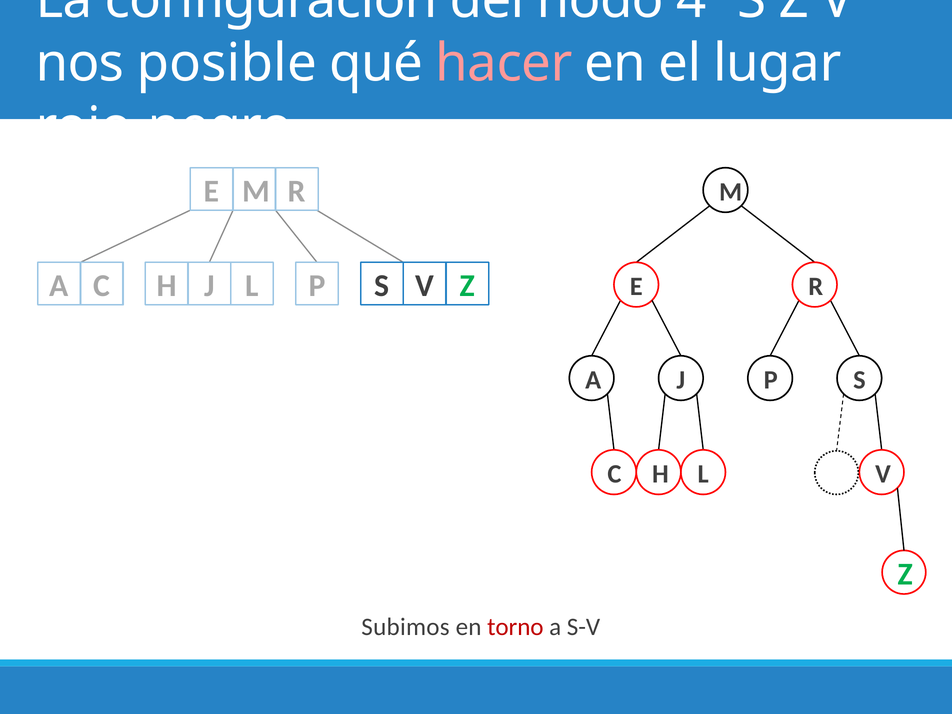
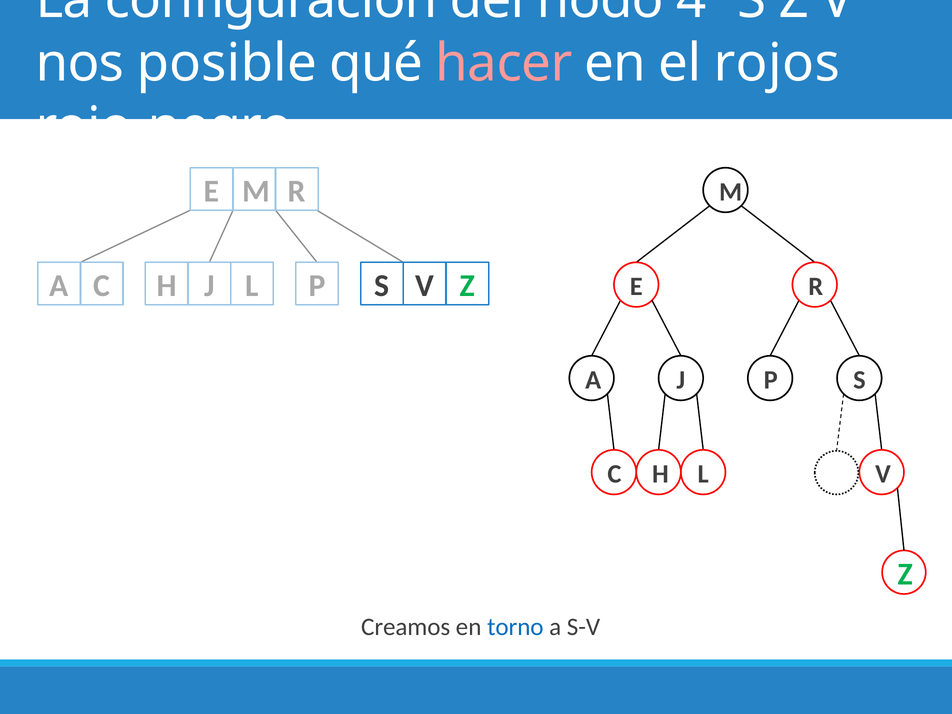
lugar: lugar -> rojos (777, 63)
Subimos: Subimos -> Creamos (406, 627)
torno colour: red -> blue (515, 627)
